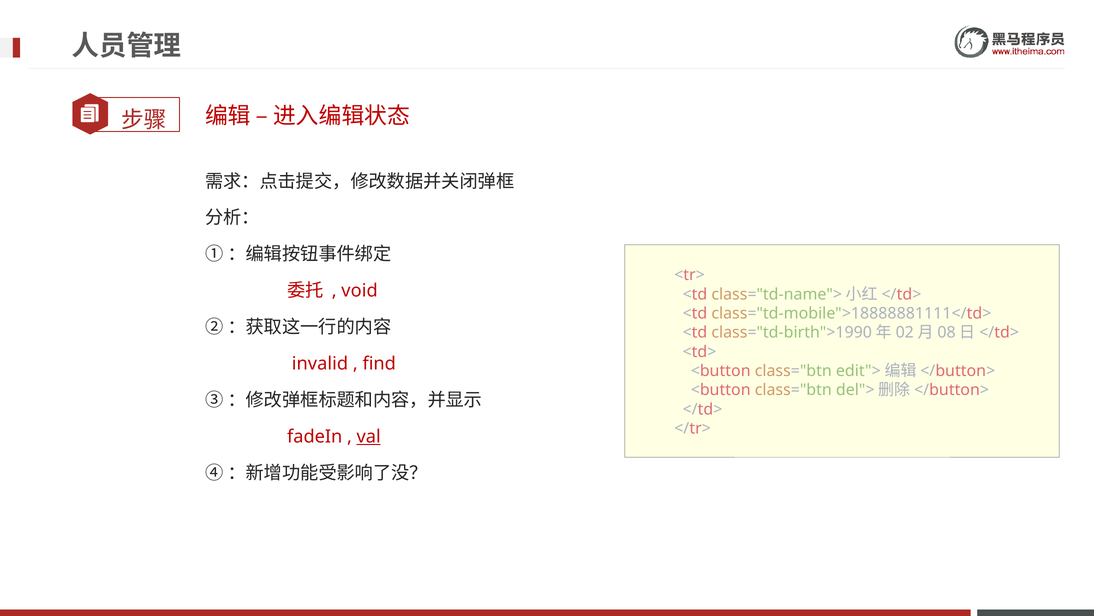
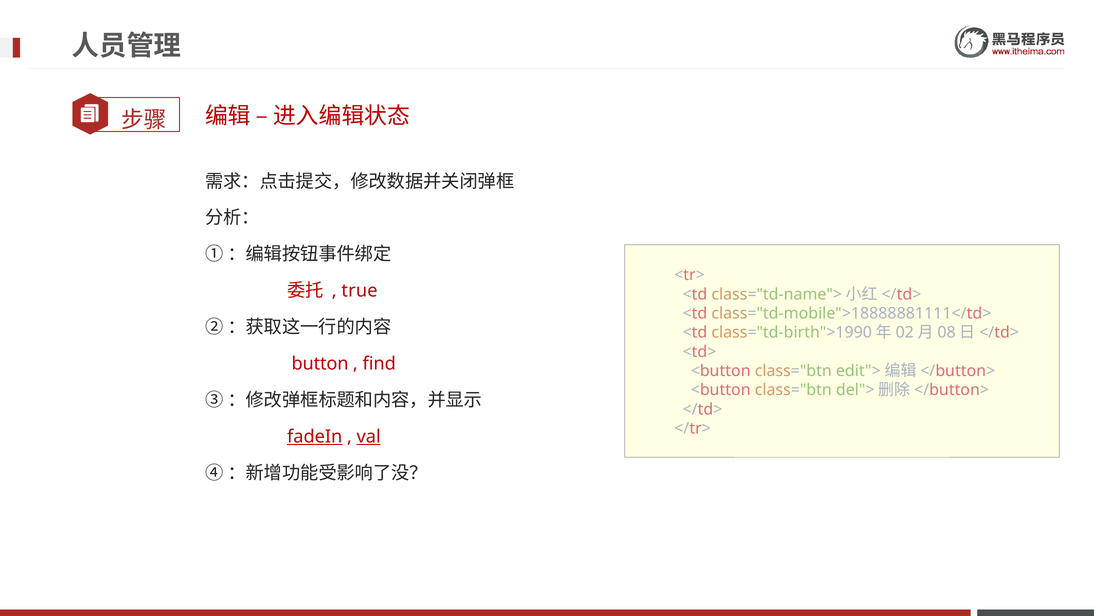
void: void -> true (360, 291)
invalid: invalid -> button (320, 363)
fadeIn underline: none -> present (315, 436)
